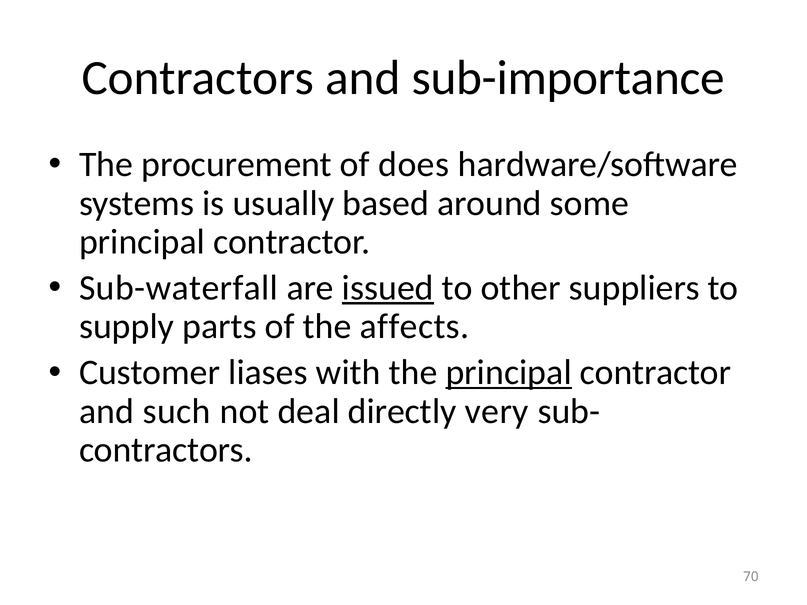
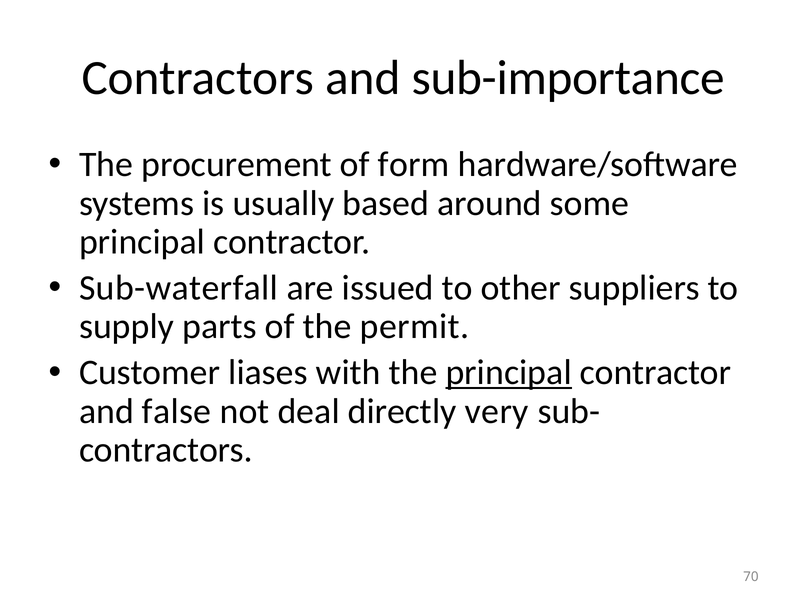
does: does -> form (414, 165)
issued underline: present -> none (388, 288)
affects: affects -> permit (415, 327)
such: such -> false (177, 411)
